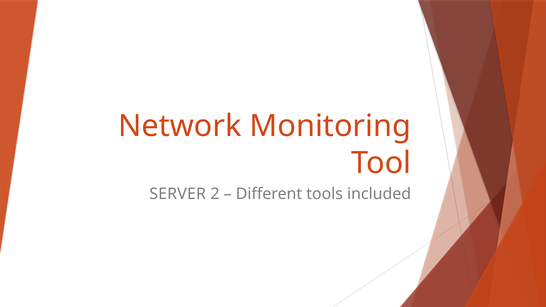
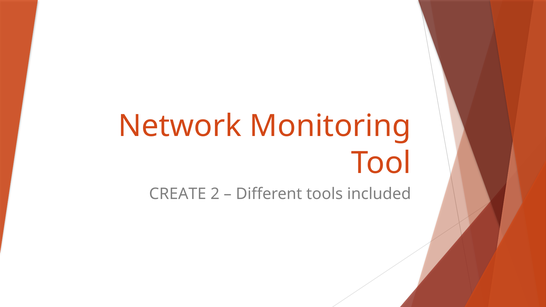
SERVER: SERVER -> CREATE (178, 194)
